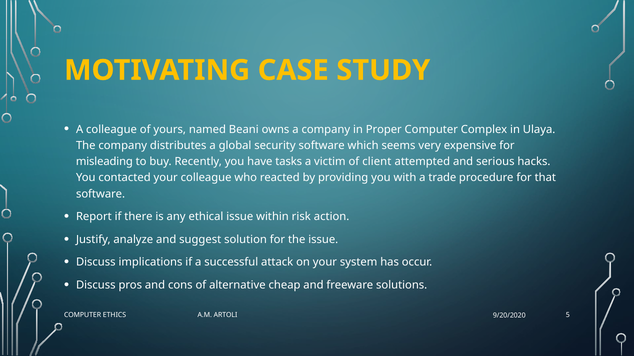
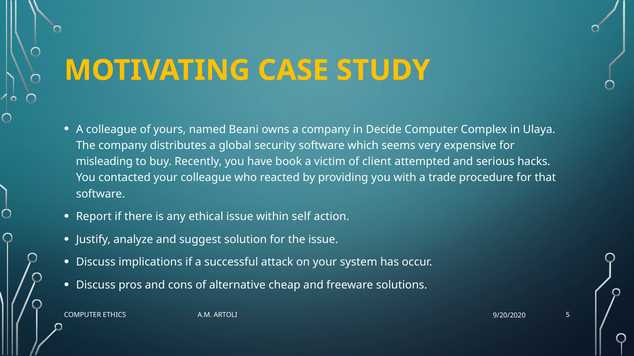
Proper: Proper -> Decide (384, 130)
tasks: tasks -> book (289, 162)
risk: risk -> self (301, 217)
